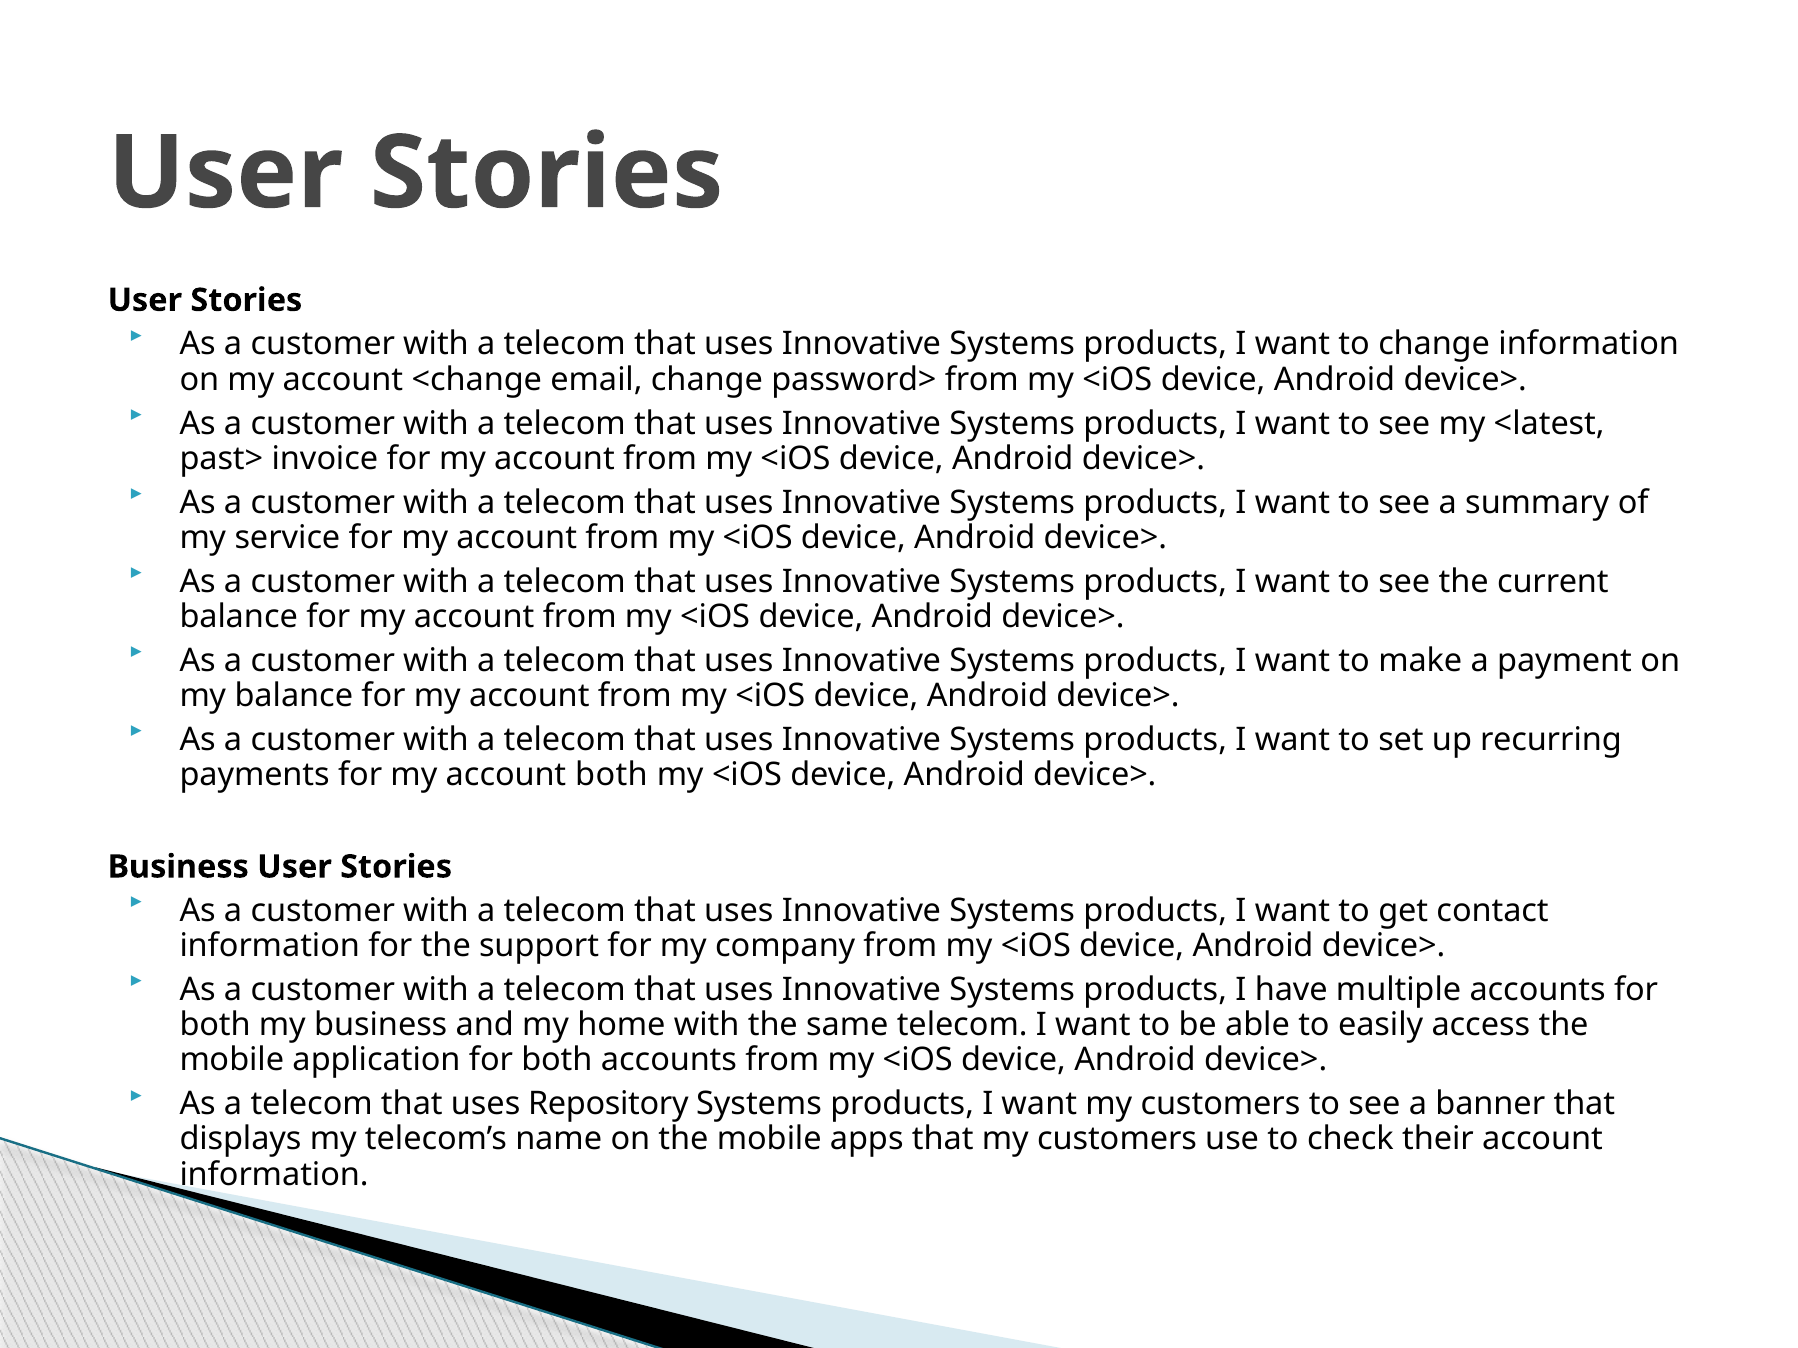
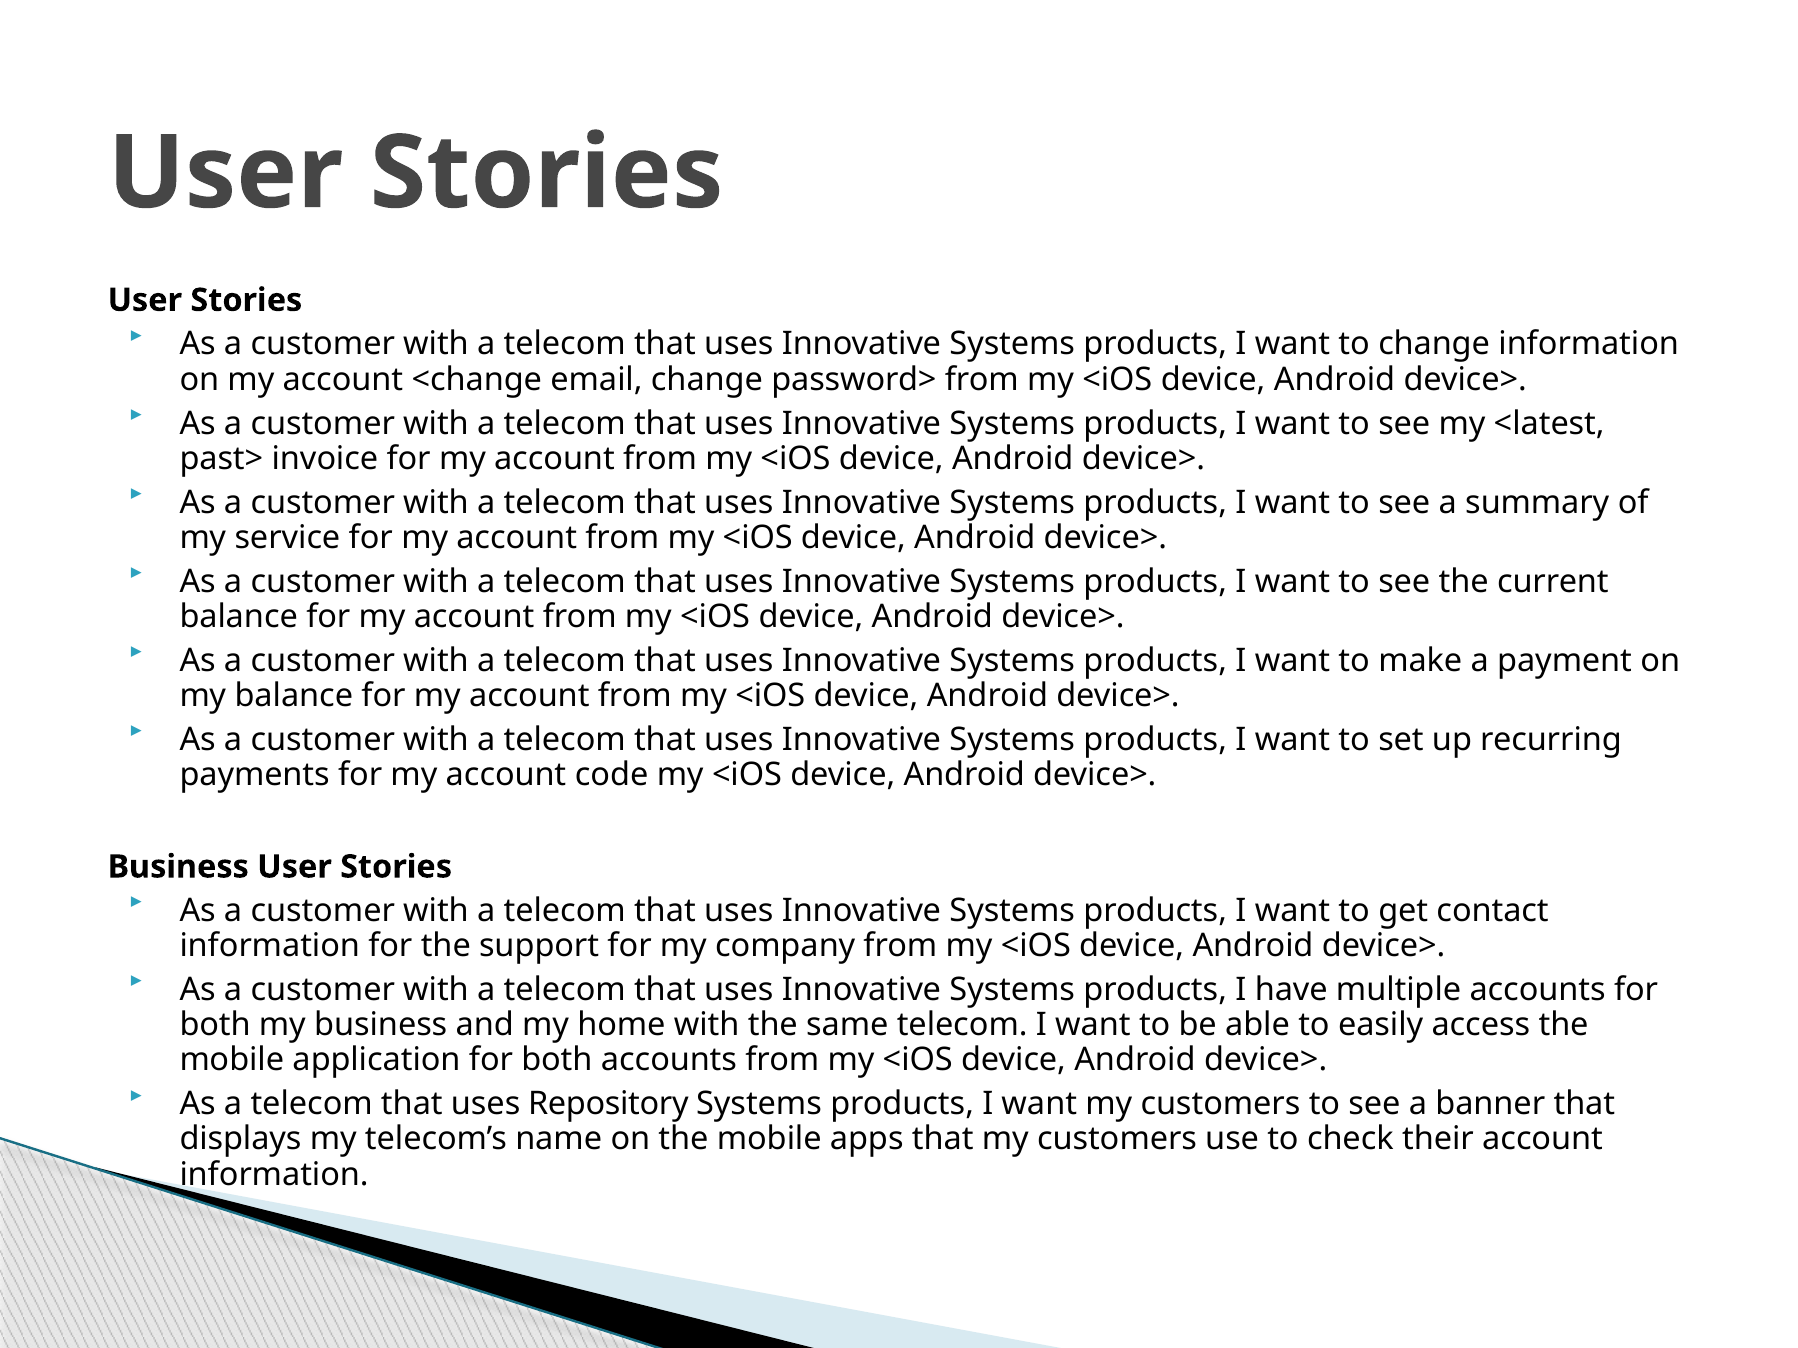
account both: both -> code (612, 775)
